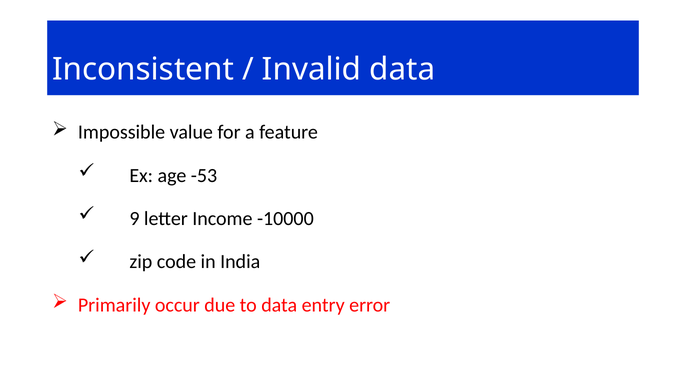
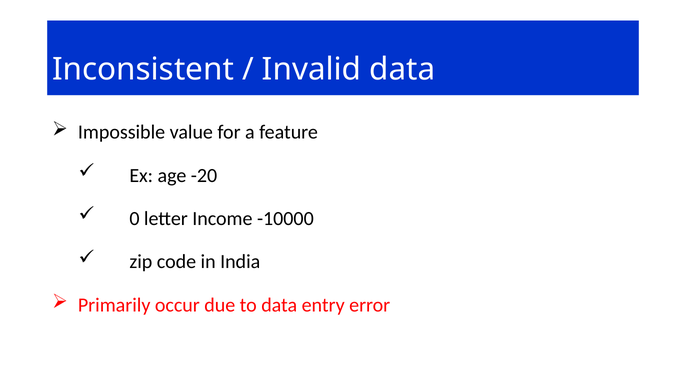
-53: -53 -> -20 (204, 175)
9: 9 -> 0 (134, 219)
